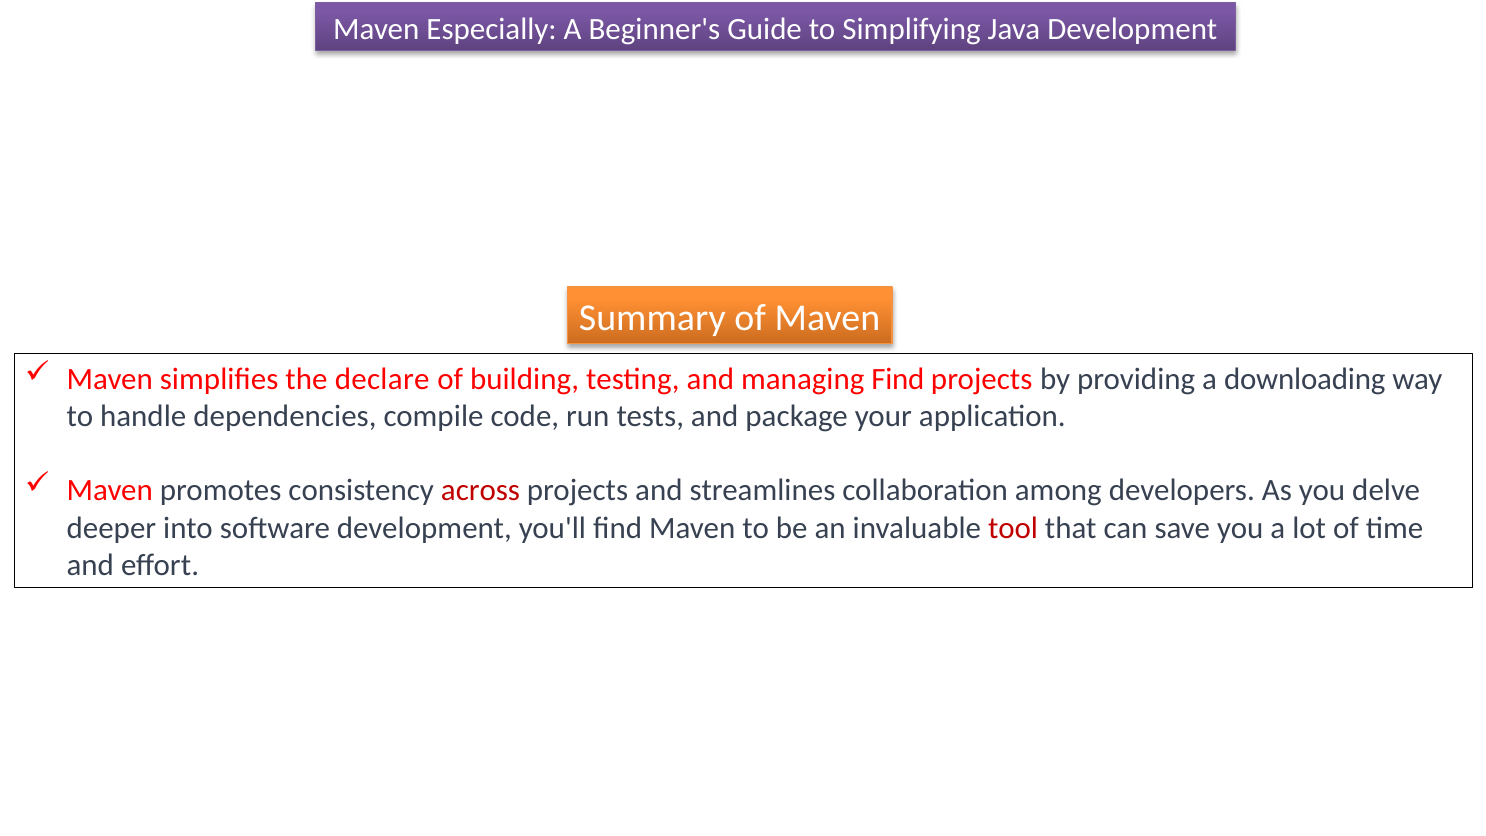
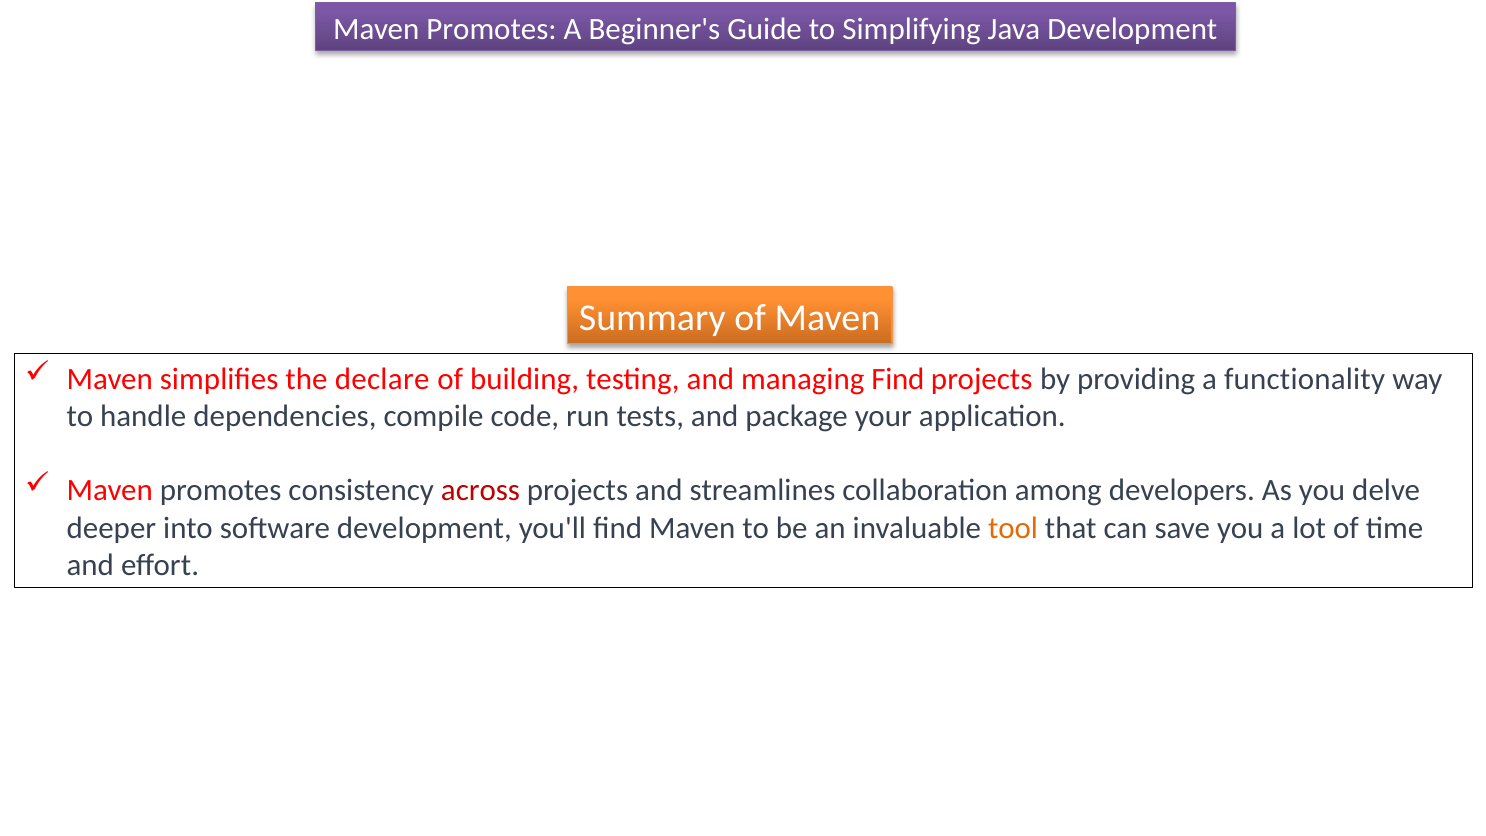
Especially: Especially -> Promotes (492, 29)
downloading: downloading -> functionality (1305, 379)
tool colour: red -> orange (1013, 528)
